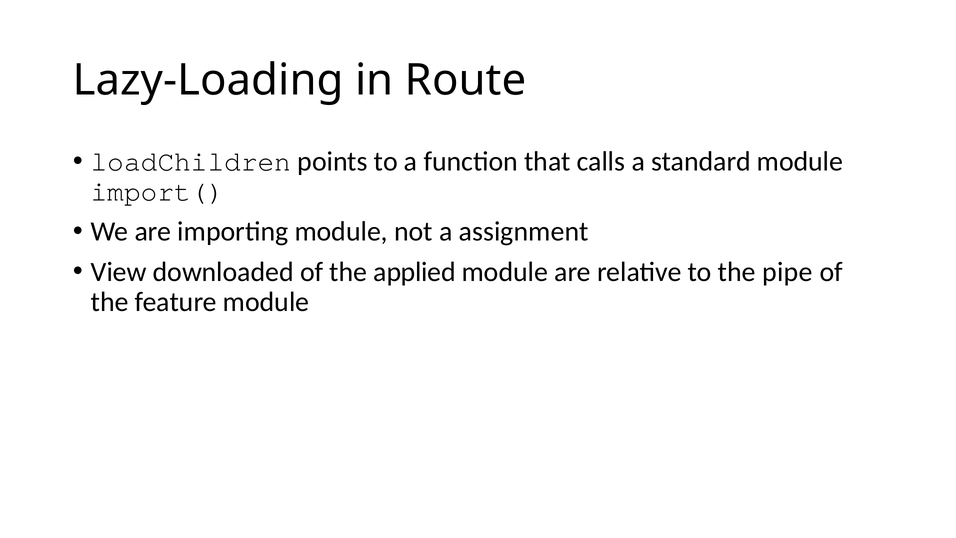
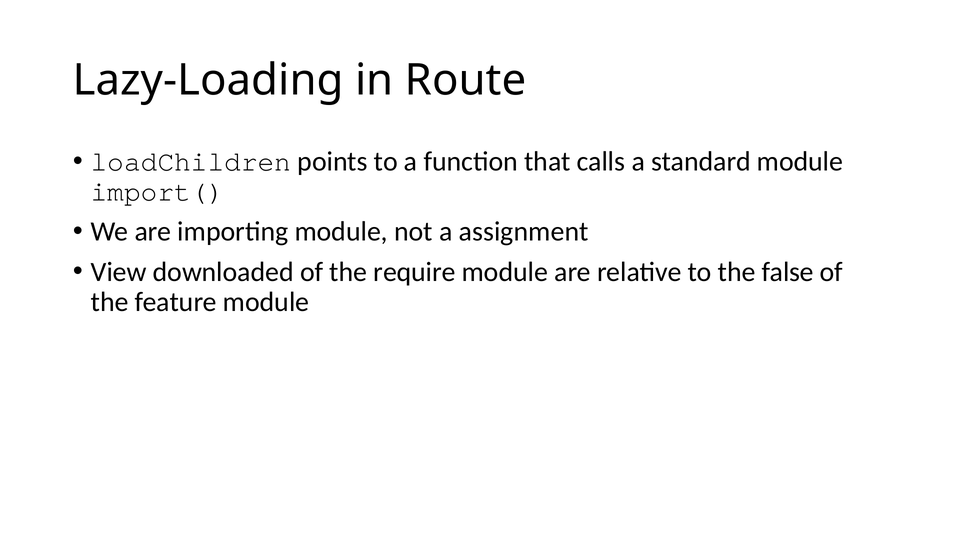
applied: applied -> require (414, 272)
pipe: pipe -> false (788, 272)
